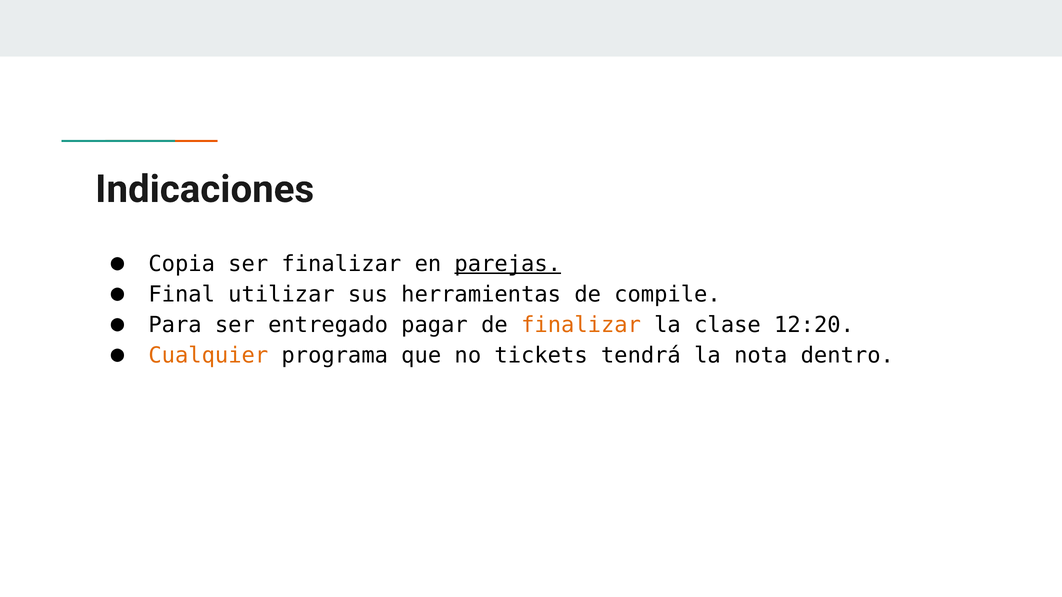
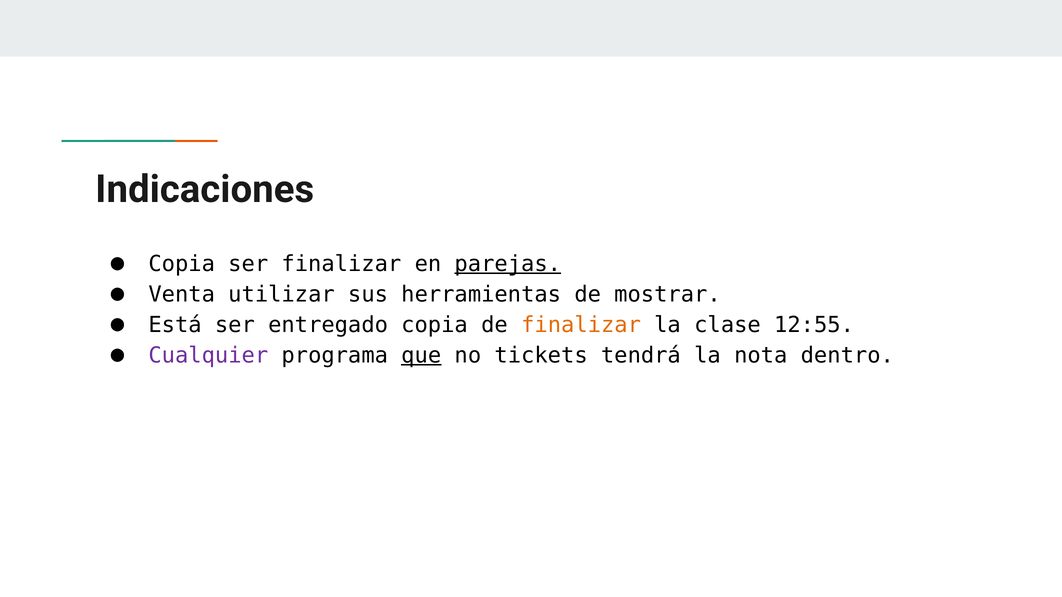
Final: Final -> Venta (182, 294)
compile: compile -> mostrar (667, 294)
Para: Para -> Está (175, 325)
entregado pagar: pagar -> copia (435, 325)
12:20: 12:20 -> 12:55 (814, 325)
Cualquier colour: orange -> purple (208, 355)
que underline: none -> present (421, 355)
